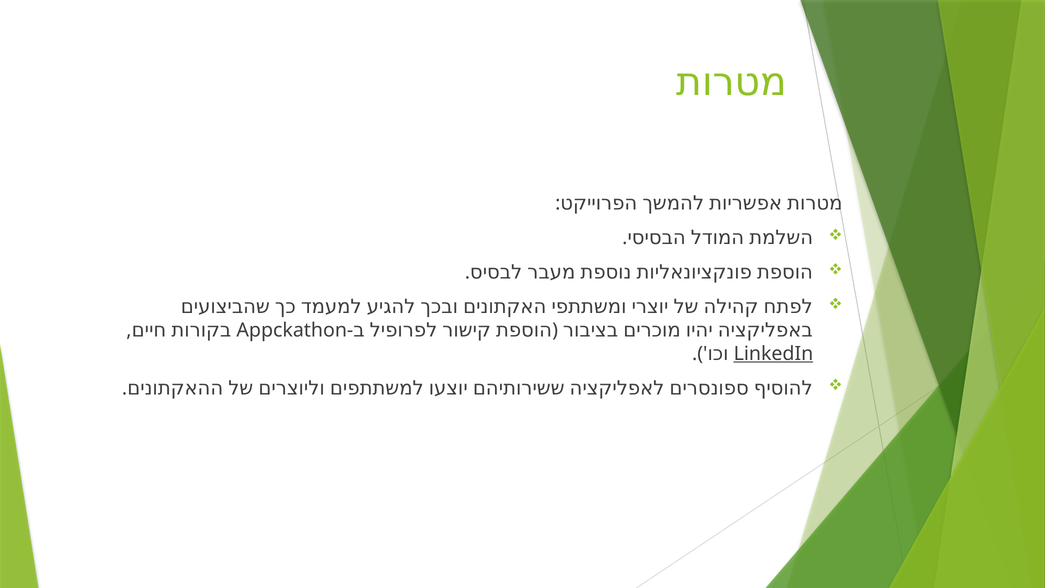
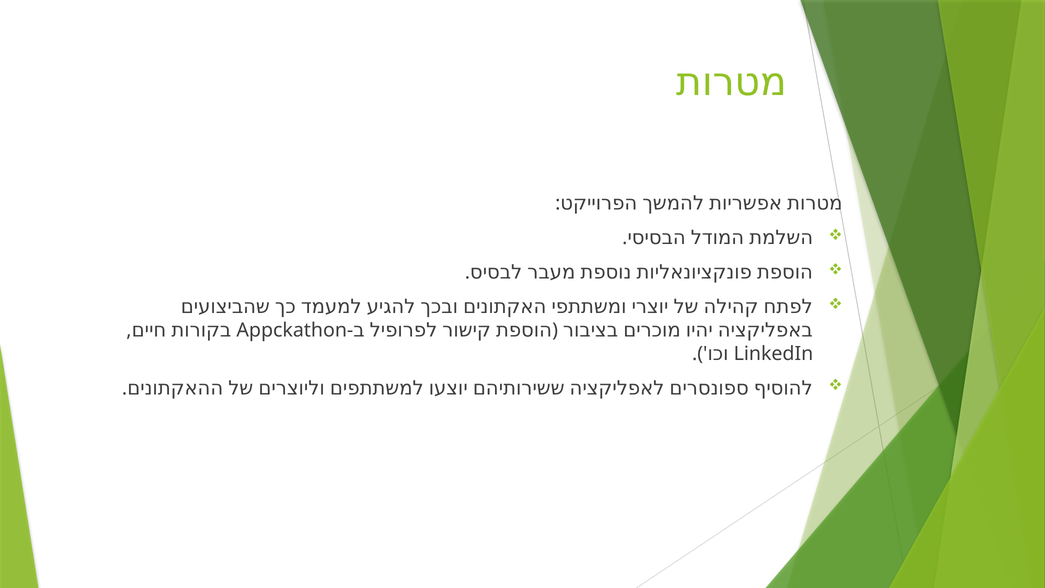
LinkedIn underline: present -> none (773, 354)
